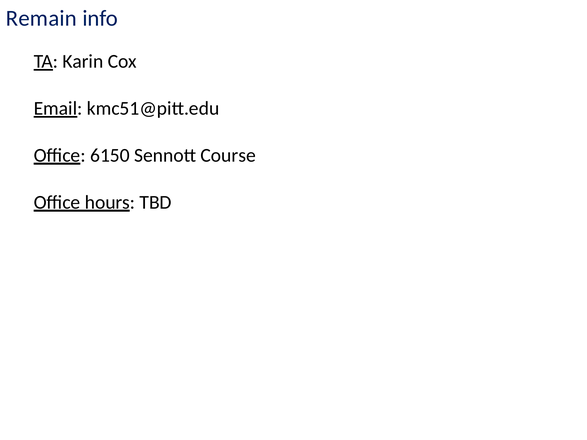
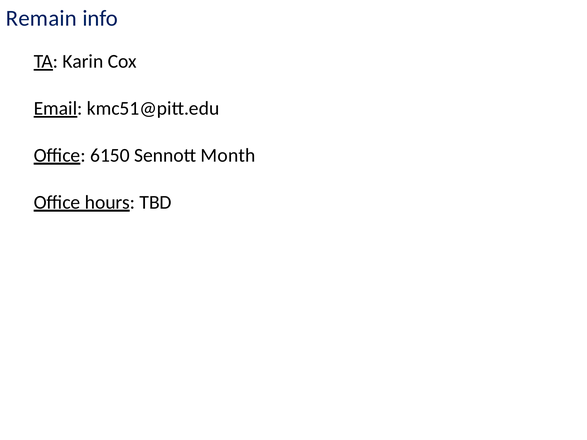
Course: Course -> Month (228, 155)
